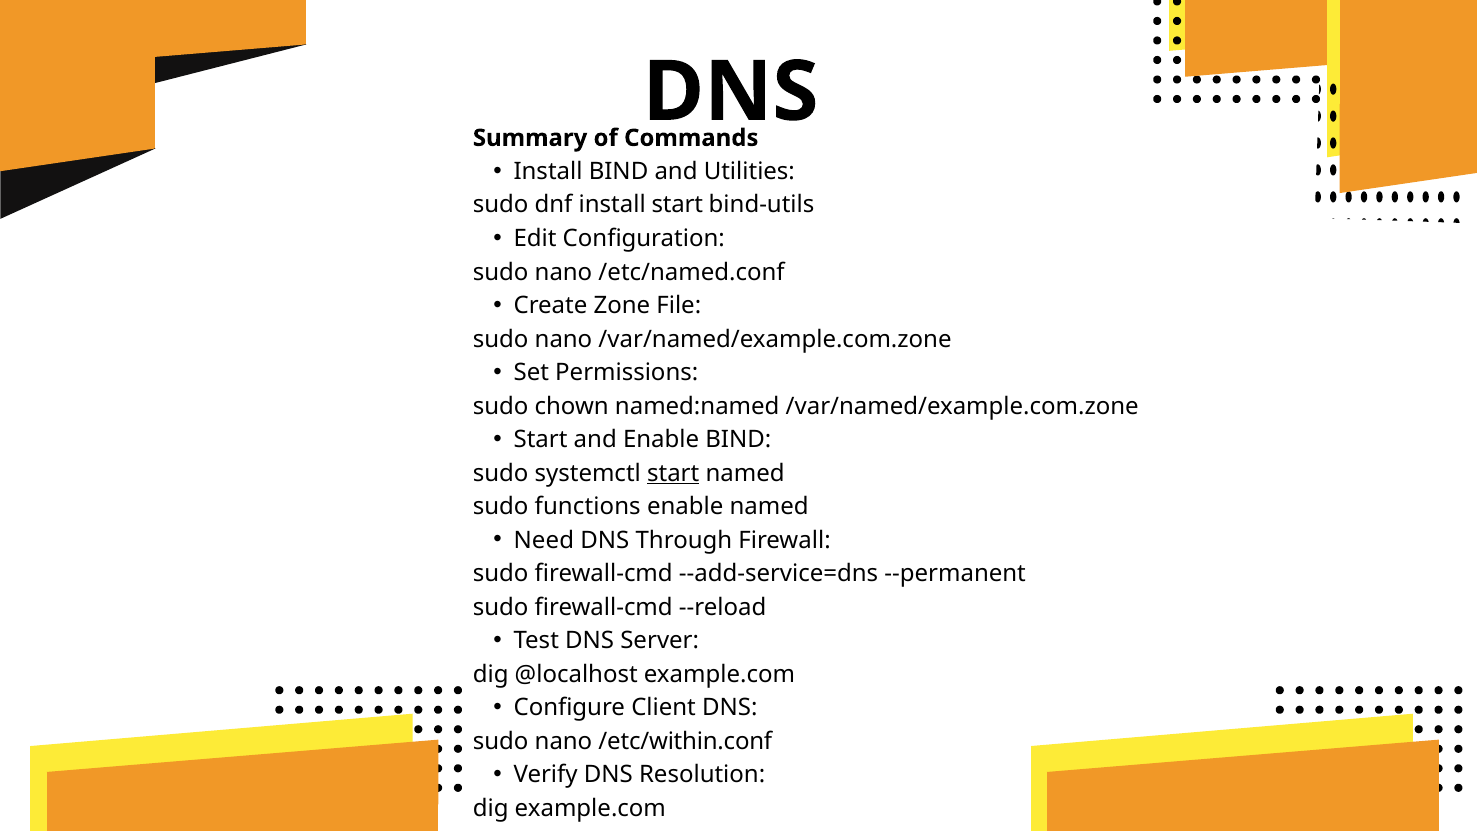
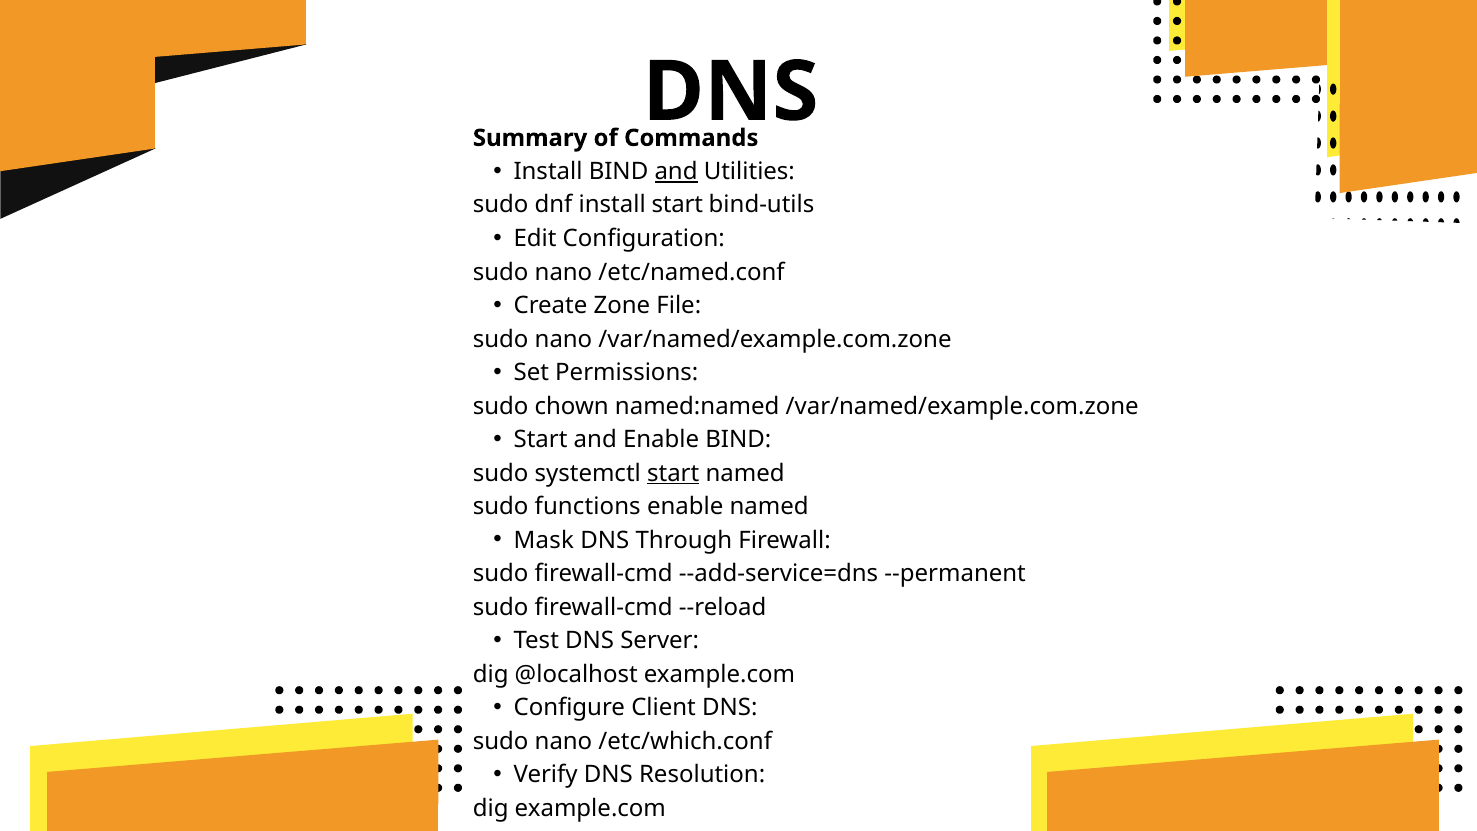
and underline: none -> present (676, 171)
Need: Need -> Mask (544, 540)
/etc/within.conf: /etc/within.conf -> /etc/which.conf (685, 741)
